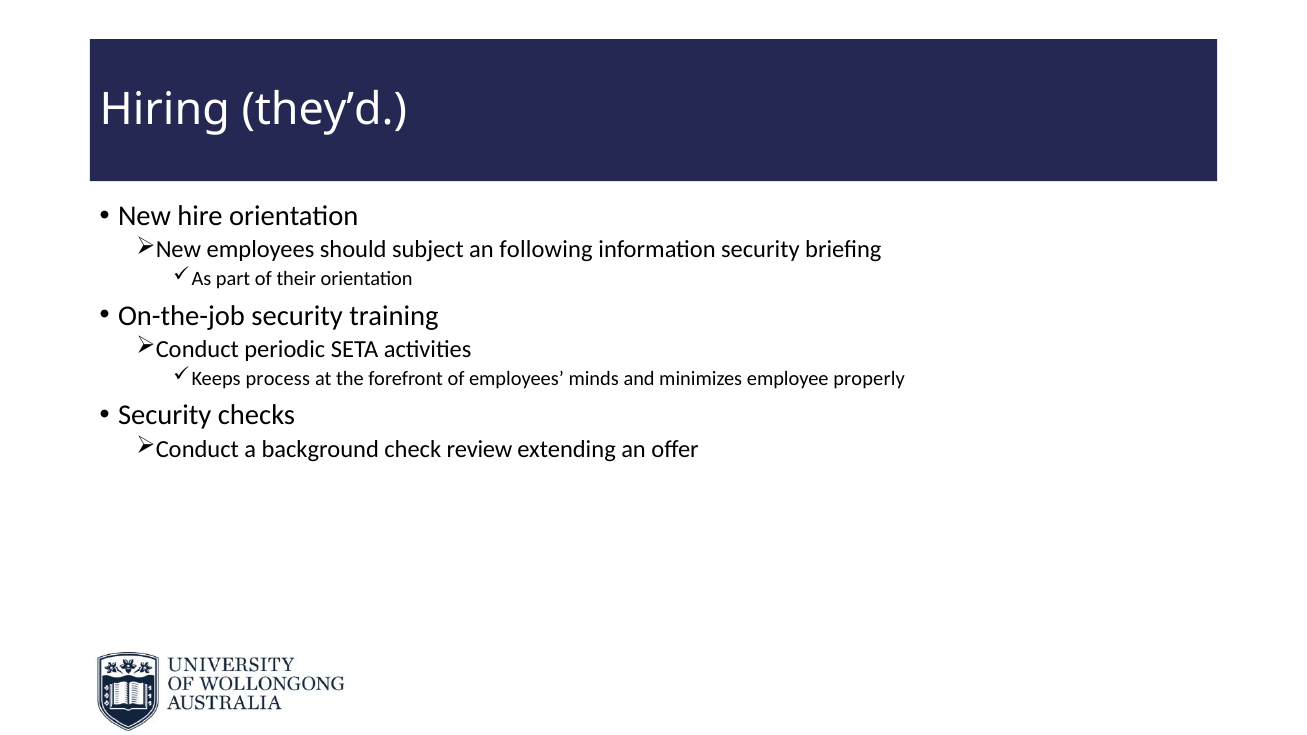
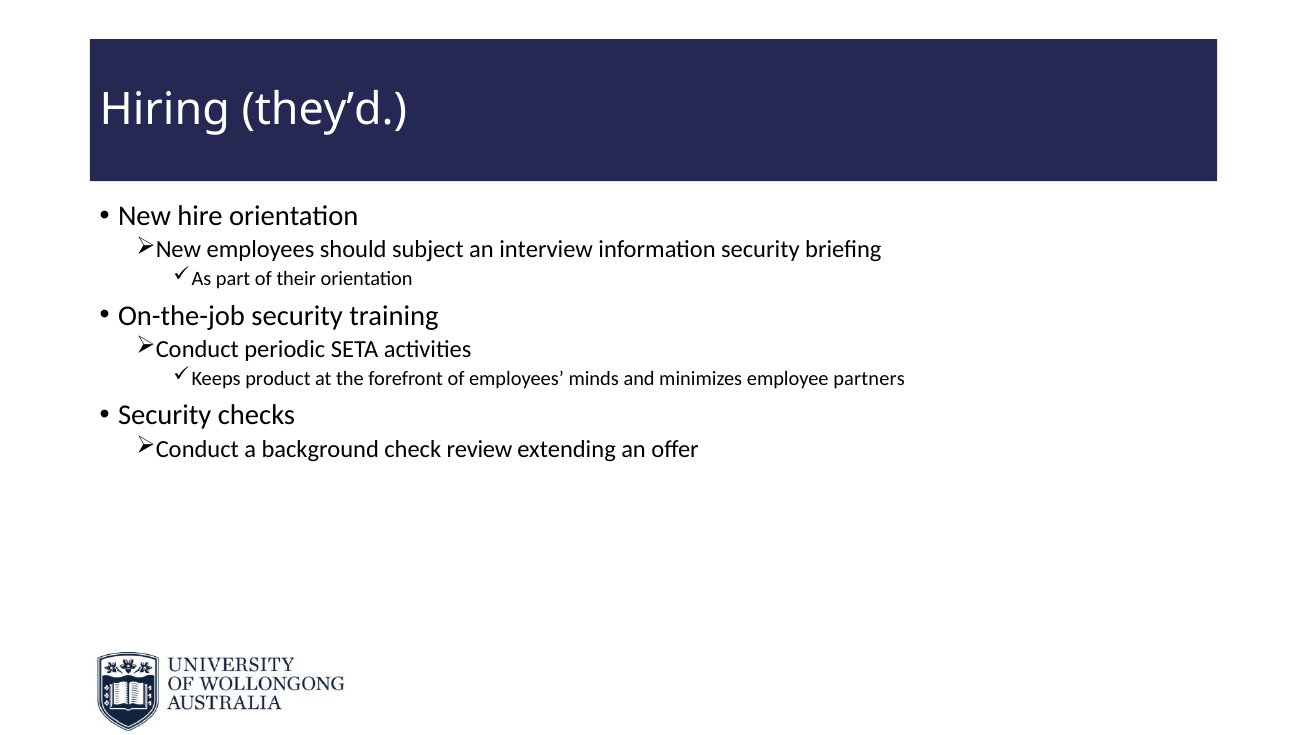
following: following -> interview (546, 250)
process: process -> product (278, 379)
properly: properly -> partners (869, 379)
